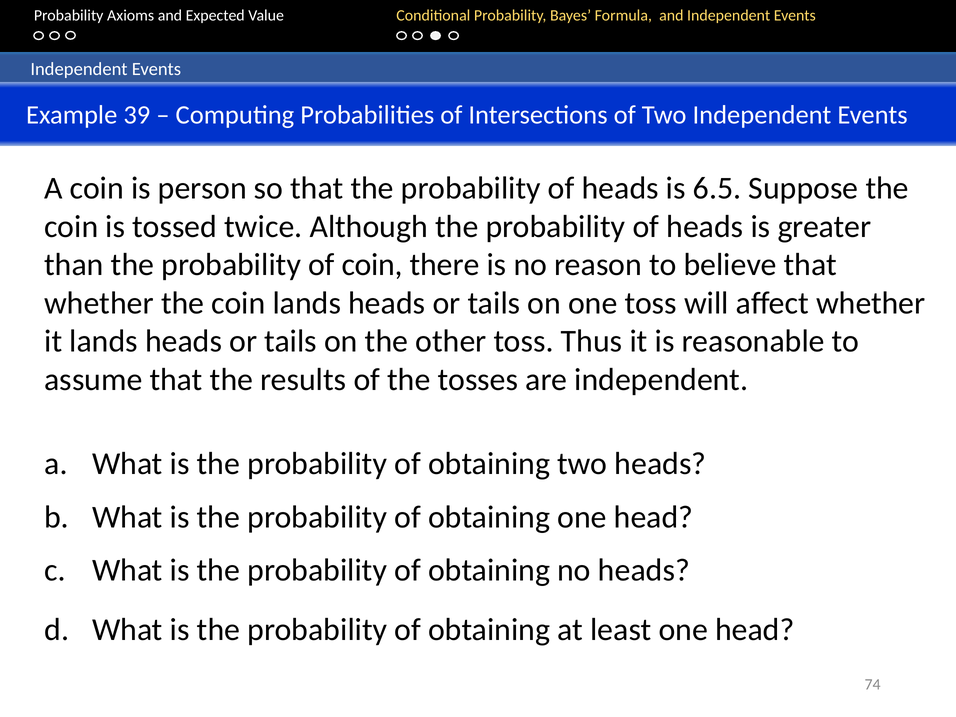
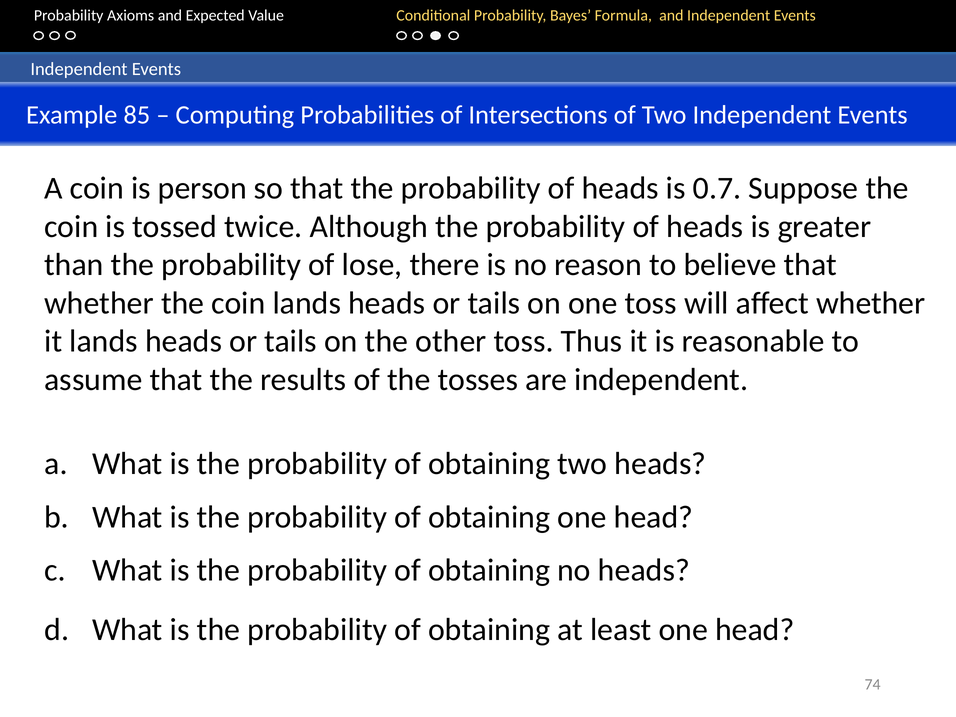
39: 39 -> 85 (137, 115)
6.5: 6.5 -> 0.7 (717, 188)
of coin: coin -> lose (372, 265)
